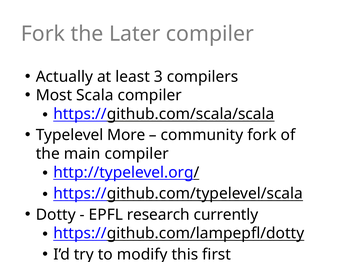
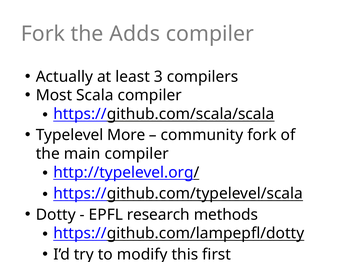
Later: Later -> Adds (135, 34)
currently: currently -> methods (226, 214)
